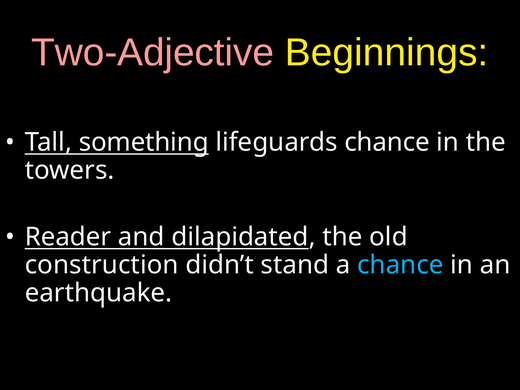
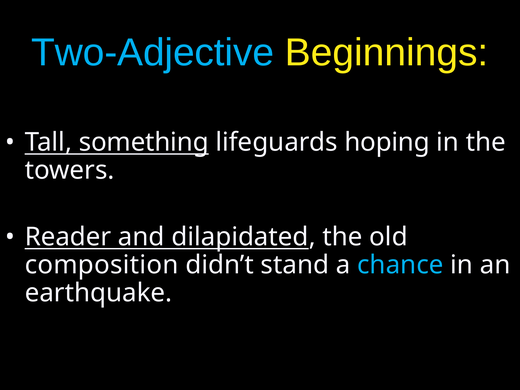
Two-Adjective colour: pink -> light blue (153, 53)
lifeguards chance: chance -> hoping (387, 142)
construction: construction -> composition (102, 265)
